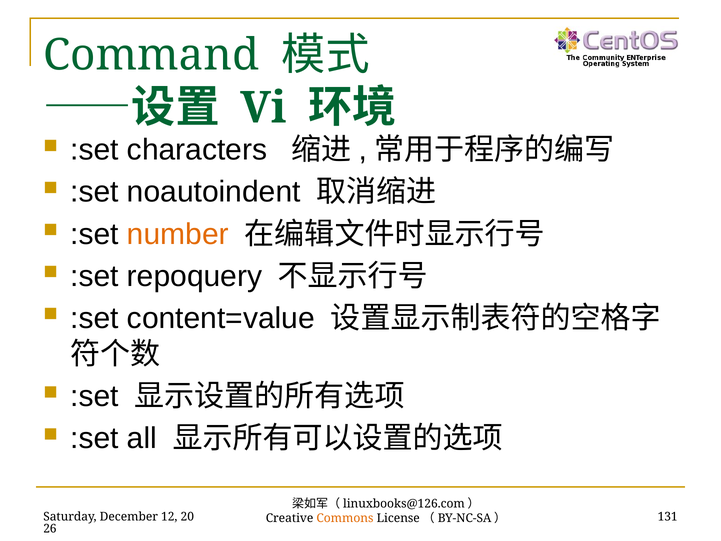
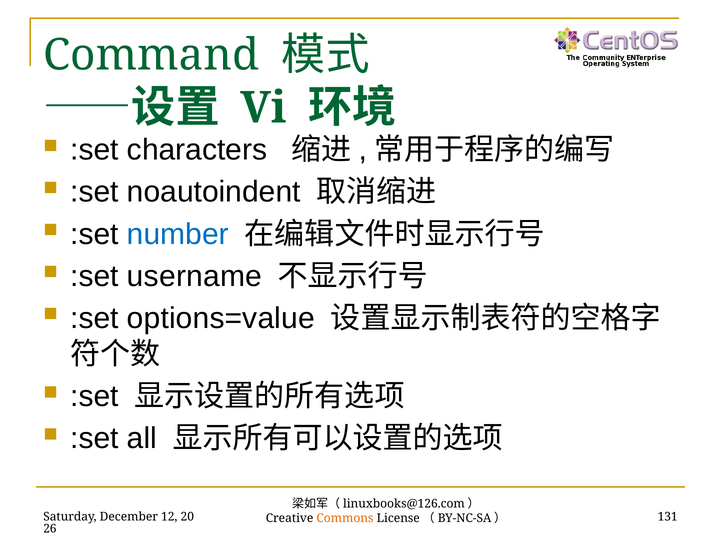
number colour: orange -> blue (178, 234)
repoquery: repoquery -> username (194, 276)
content=value: content=value -> options=value (221, 318)
